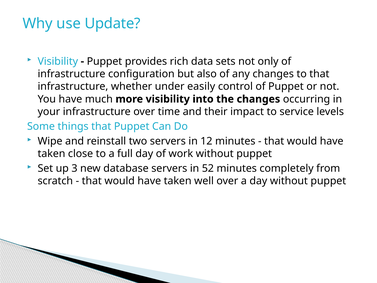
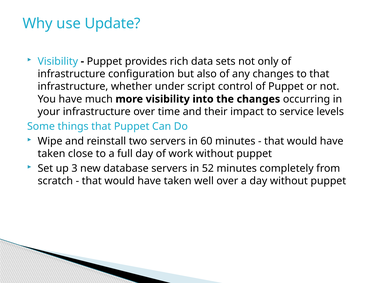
easily: easily -> script (201, 86)
12: 12 -> 60 (206, 141)
